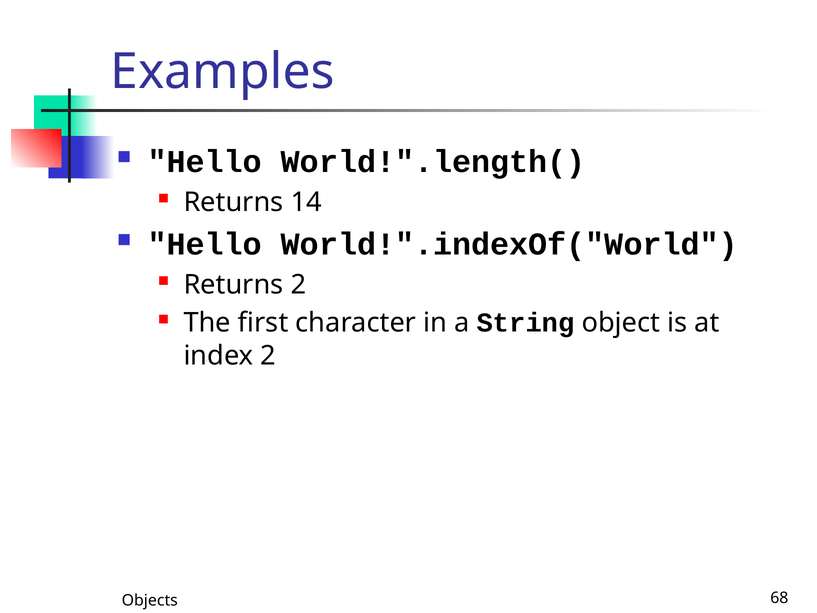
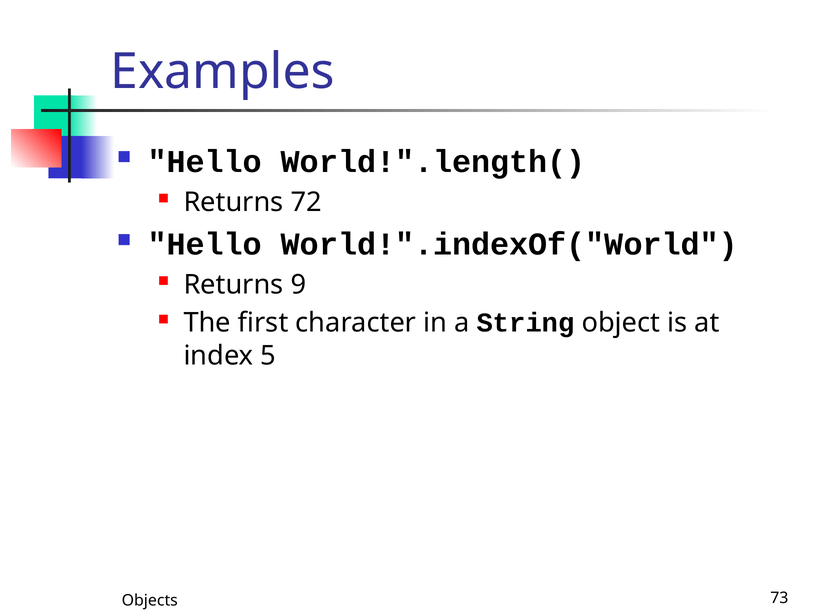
14: 14 -> 72 (306, 202)
Returns 2: 2 -> 9 (298, 285)
index 2: 2 -> 5 (268, 356)
68: 68 -> 73 (779, 598)
